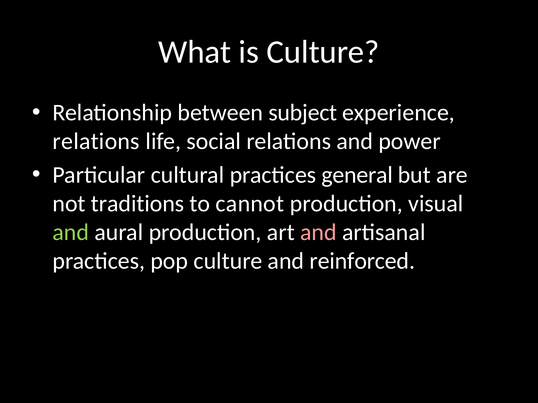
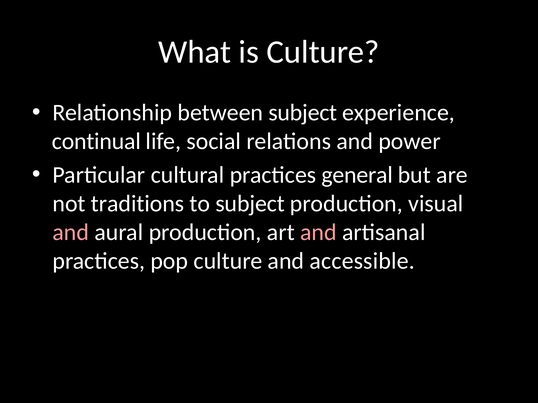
relations: relations -> continual (96, 142)
to cannot: cannot -> subject (250, 204)
and colour: light green -> pink (71, 232)
reinforced: reinforced -> accessible (362, 261)
